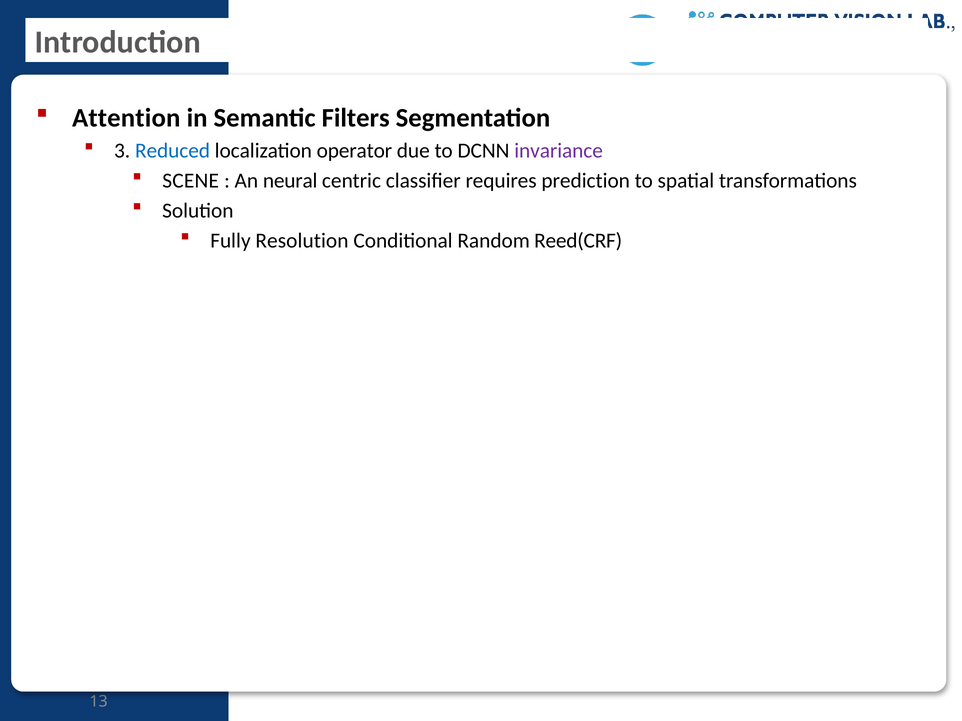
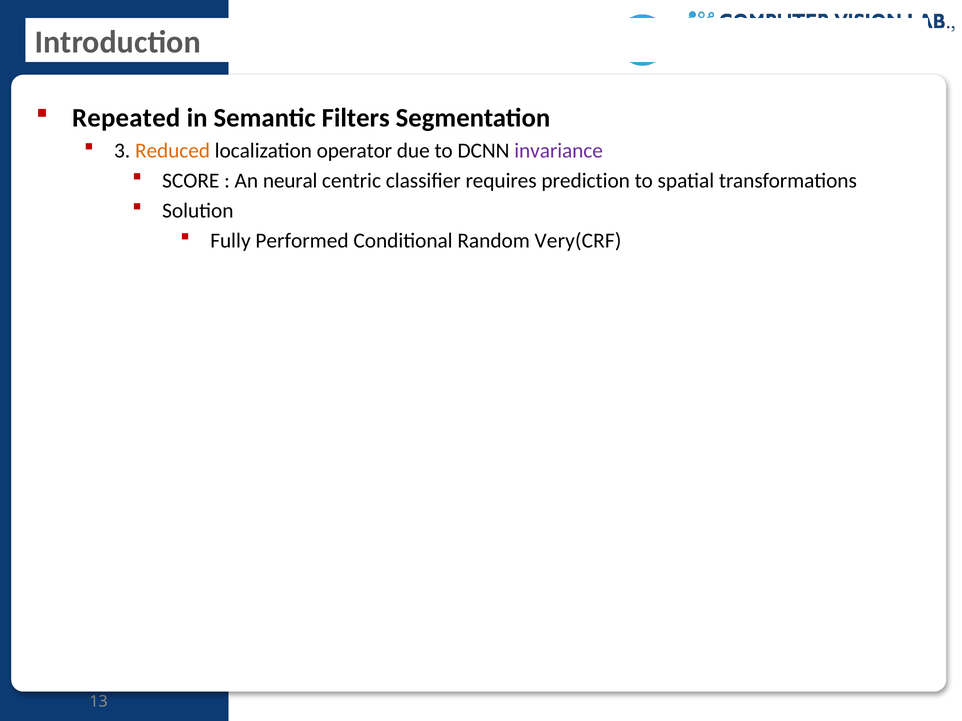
Attention: Attention -> Repeated (126, 118)
Reduced colour: blue -> orange (173, 151)
SCENE: SCENE -> SCORE (191, 181)
Resolution: Resolution -> Performed (302, 241)
Reed(CRF: Reed(CRF -> Very(CRF (578, 241)
